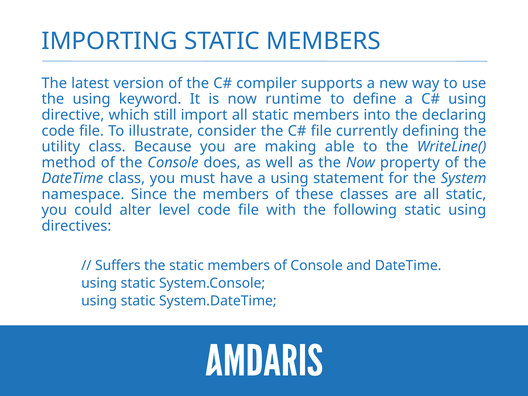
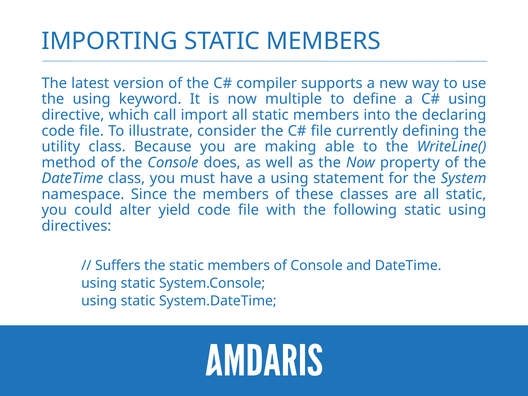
runtime: runtime -> multiple (294, 99)
still: still -> call (165, 115)
level: level -> yield (174, 210)
